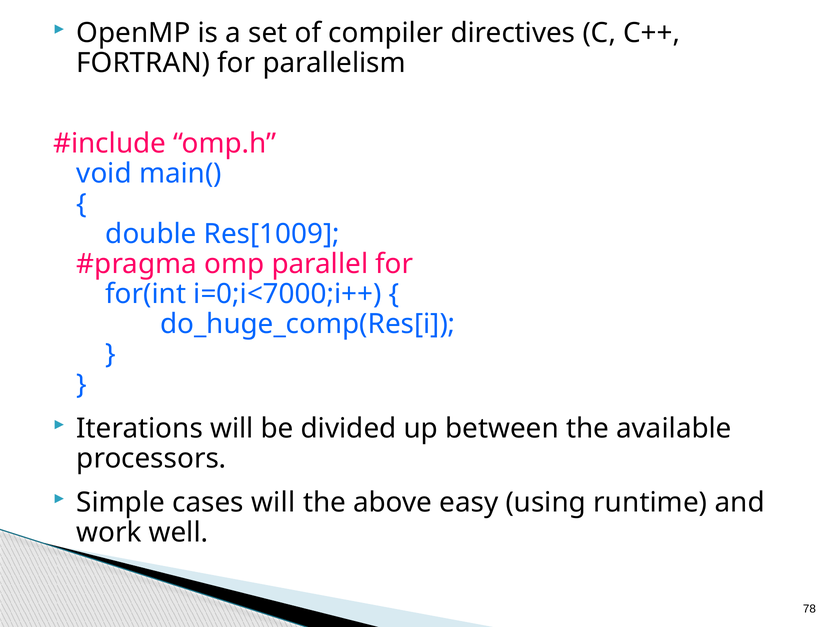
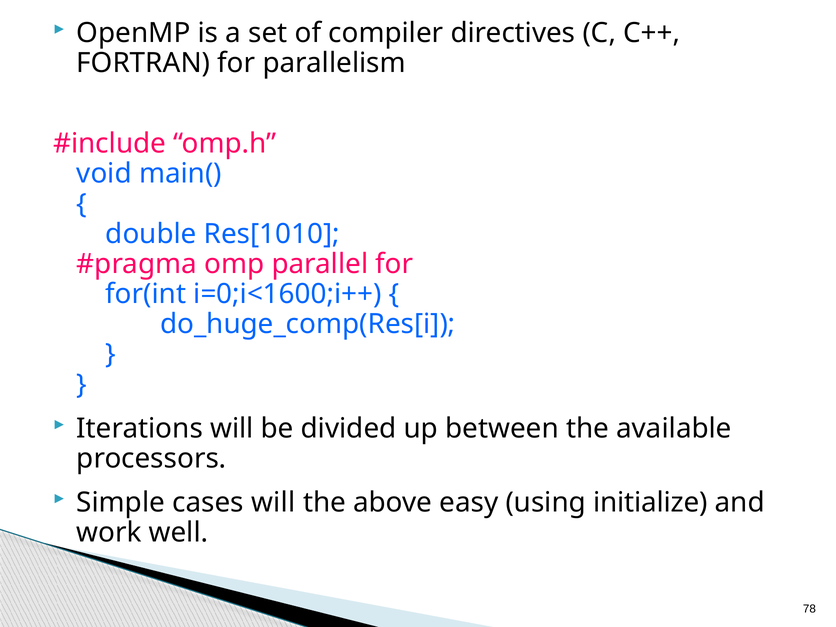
Res[1009: Res[1009 -> Res[1010 (272, 234)
i=0;i<7000;i++: i=0;i<7000;i++ -> i=0;i<1600;i++ (287, 294)
runtime: runtime -> initialize (650, 502)
